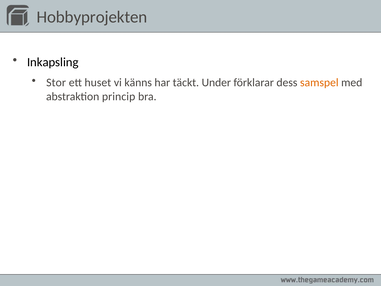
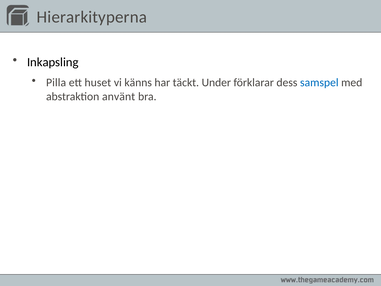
Hobbyprojekten: Hobbyprojekten -> Hierarkityperna (92, 17)
Stor: Stor -> Pilla (56, 83)
samspel colour: orange -> blue (319, 83)
princip: princip -> använt (119, 97)
